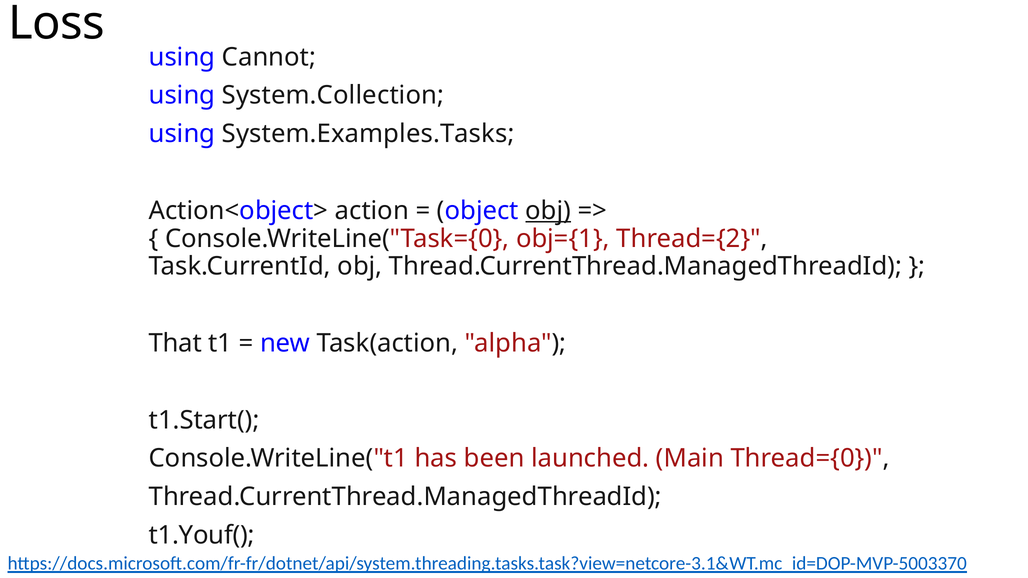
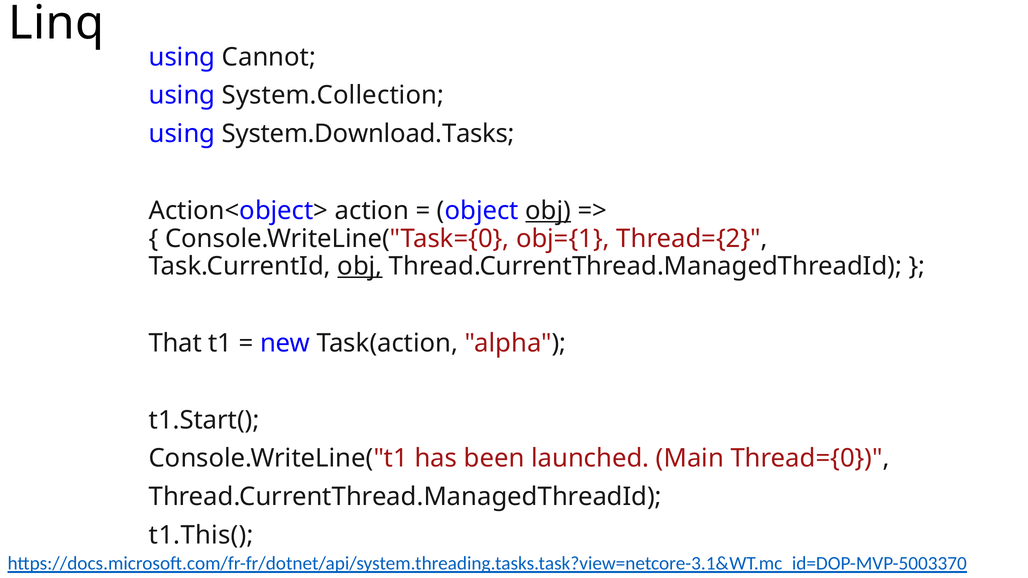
Loss: Loss -> Linq (56, 23)
System.Examples.Tasks: System.Examples.Tasks -> System.Download.Tasks (368, 134)
obj underline: none -> present (360, 266)
t1.Youf(: t1.Youf( -> t1.This( (201, 536)
